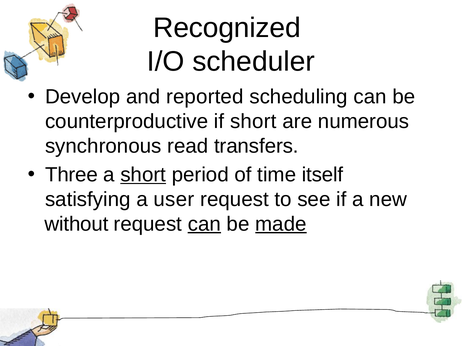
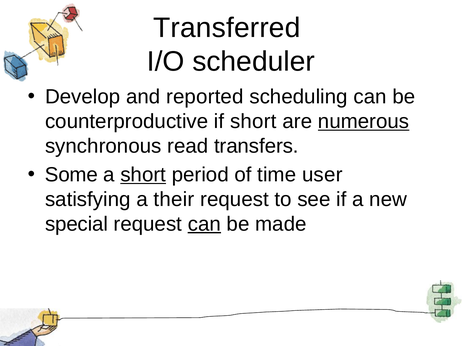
Recognized: Recognized -> Transferred (227, 28)
numerous underline: none -> present (364, 122)
Three: Three -> Some (71, 175)
itself: itself -> user (322, 175)
user: user -> their (174, 200)
without: without -> special (77, 224)
made underline: present -> none (281, 224)
